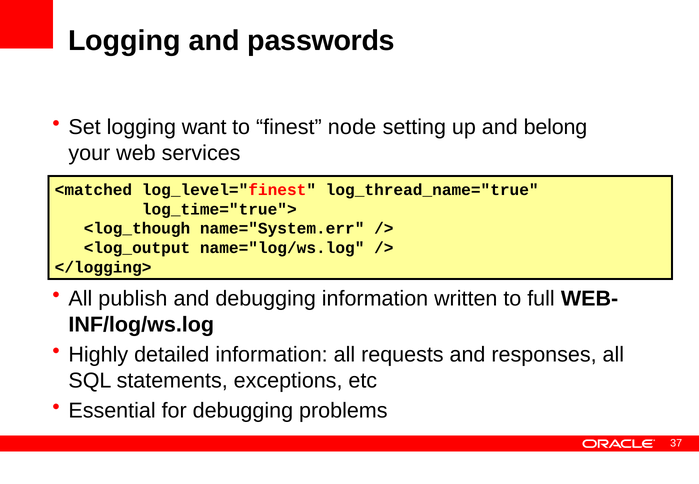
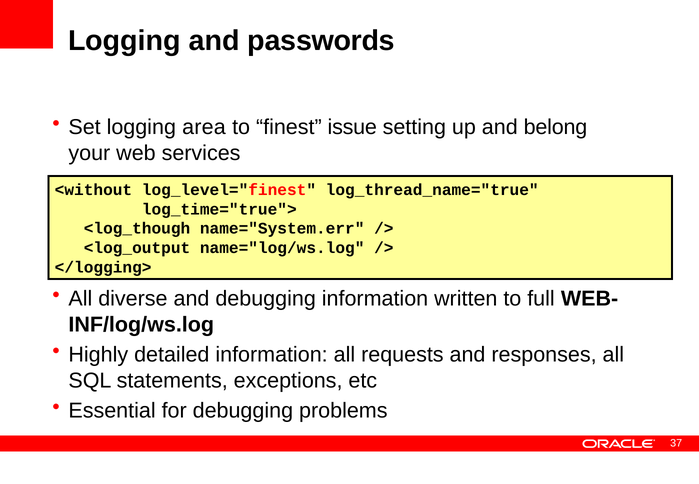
want: want -> area (204, 127)
node: node -> issue (352, 127)
<matched: <matched -> <without (93, 190)
publish: publish -> diverse (133, 299)
